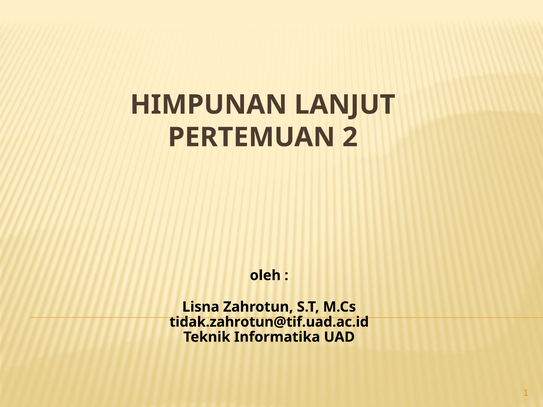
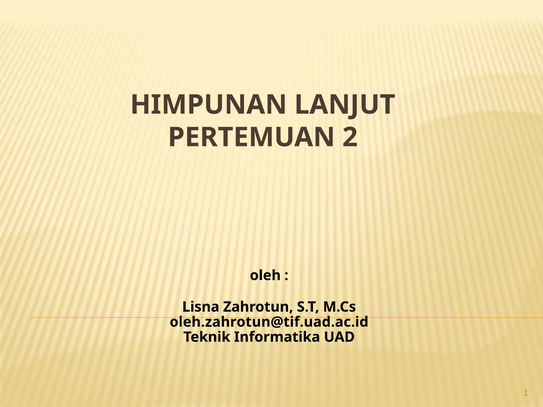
tidak.zahrotun@tif.uad.ac.id: tidak.zahrotun@tif.uad.ac.id -> oleh.zahrotun@tif.uad.ac.id (269, 322)
